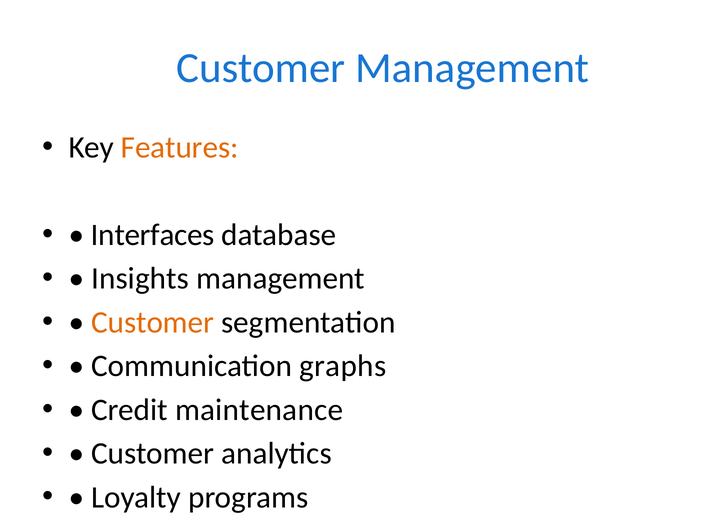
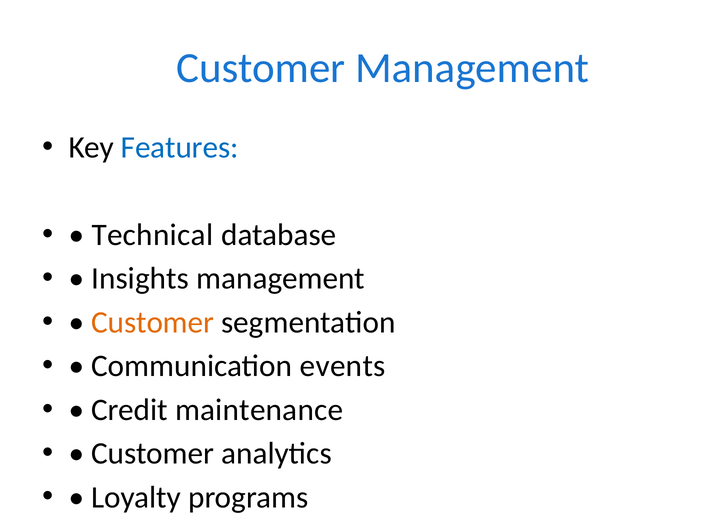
Features colour: orange -> blue (180, 147)
Interfaces: Interfaces -> Technical (152, 235)
graphs: graphs -> events (343, 366)
